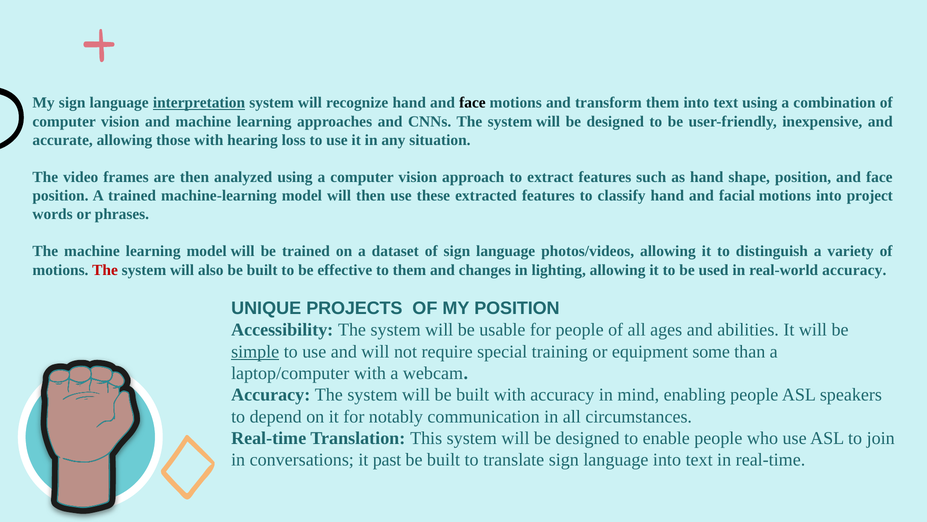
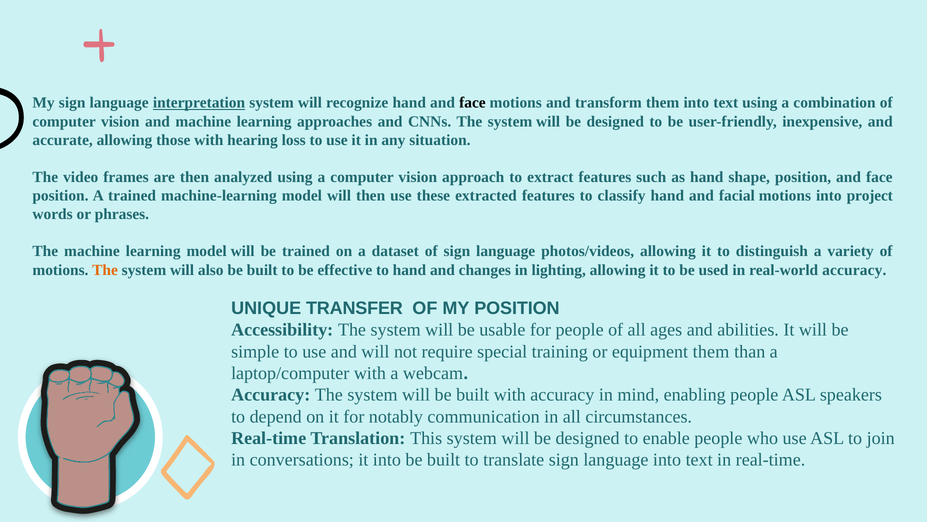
The colour: red -> orange (105, 270)
to them: them -> hand (409, 270)
PROJECTS: PROJECTS -> TRANSFER (354, 308)
simple underline: present -> none (255, 351)
equipment some: some -> them (711, 351)
it past: past -> into (387, 459)
